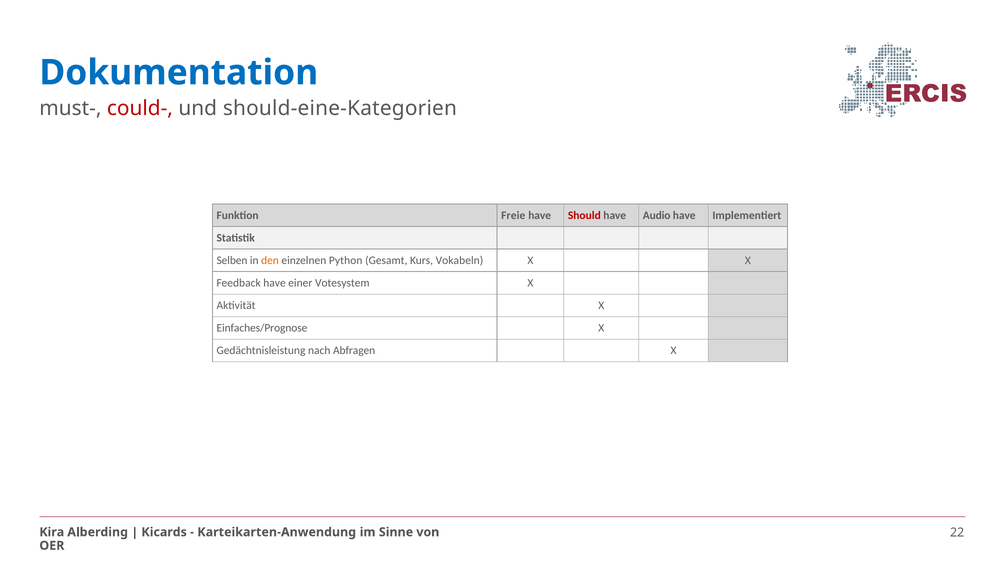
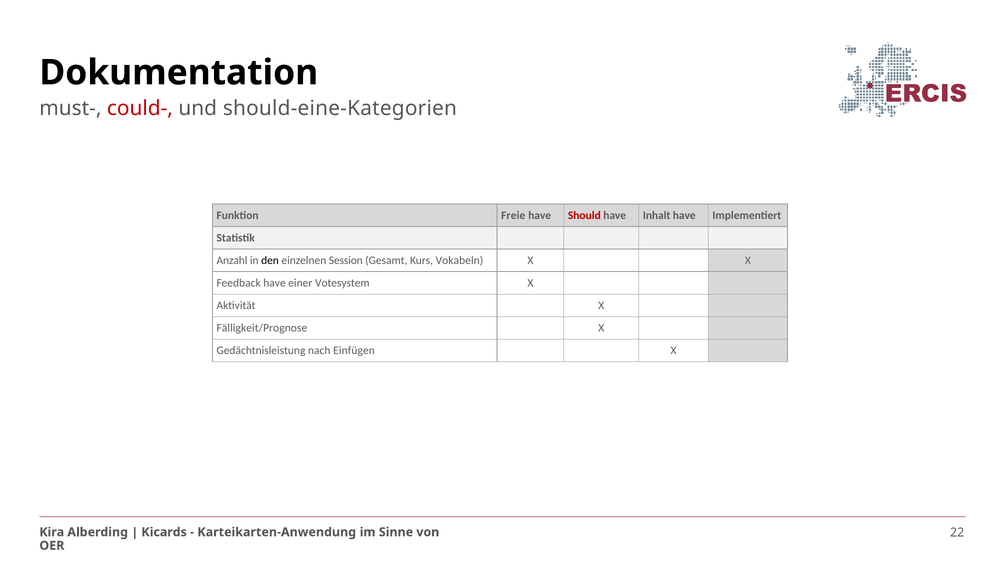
Dokumentation colour: blue -> black (179, 73)
Audio: Audio -> Inhalt (657, 215)
Selben: Selben -> Anzahl (232, 260)
den colour: orange -> black (270, 260)
Python: Python -> Session (346, 260)
Einfaches/Prognose: Einfaches/Prognose -> Fälligkeit/Prognose (262, 328)
Abfragen: Abfragen -> Einfügen (354, 350)
